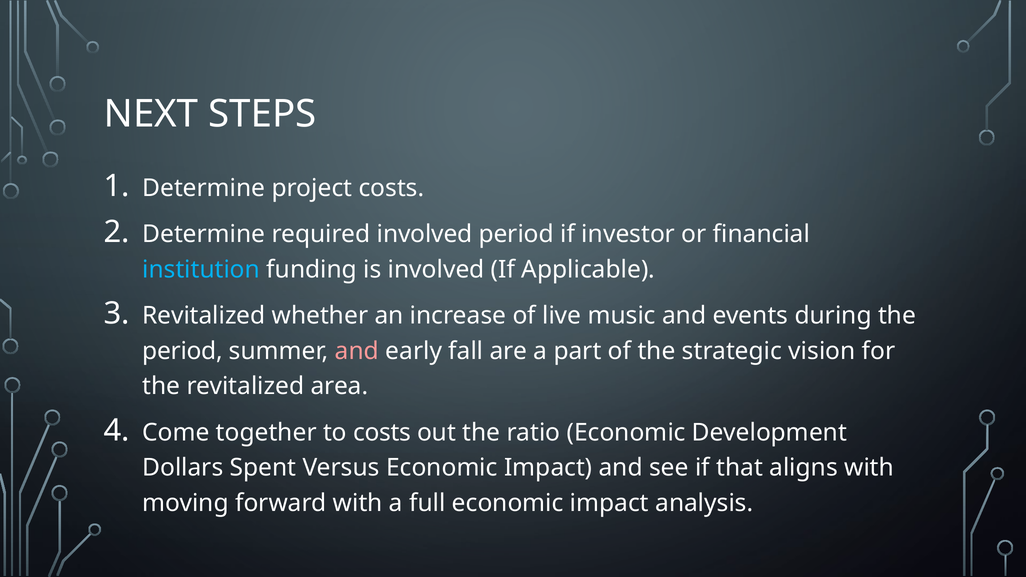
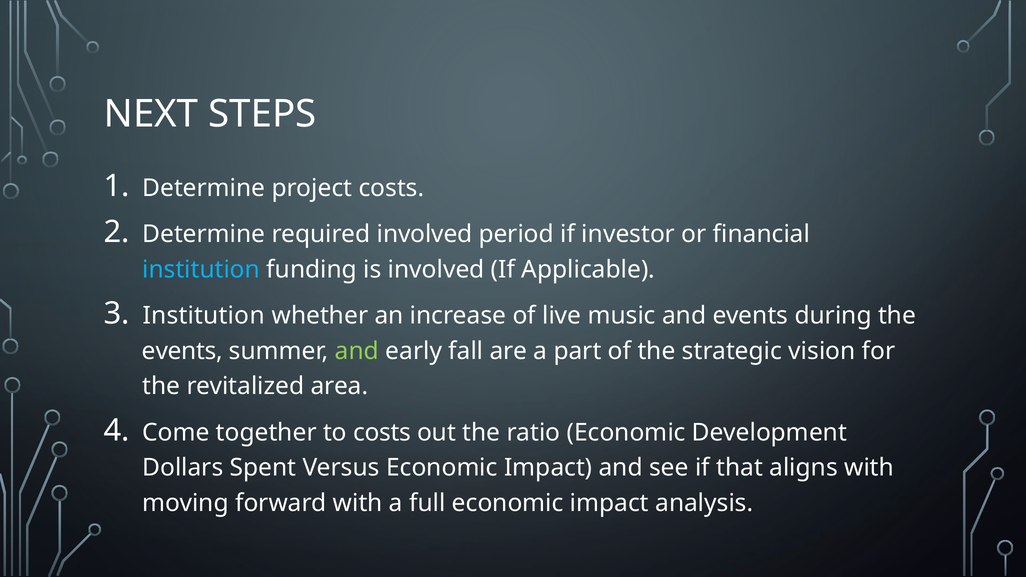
Revitalized: Revitalized -> Institution (204, 316)
period: period -> events (182, 351)
and colour: pink -> light green (357, 351)
